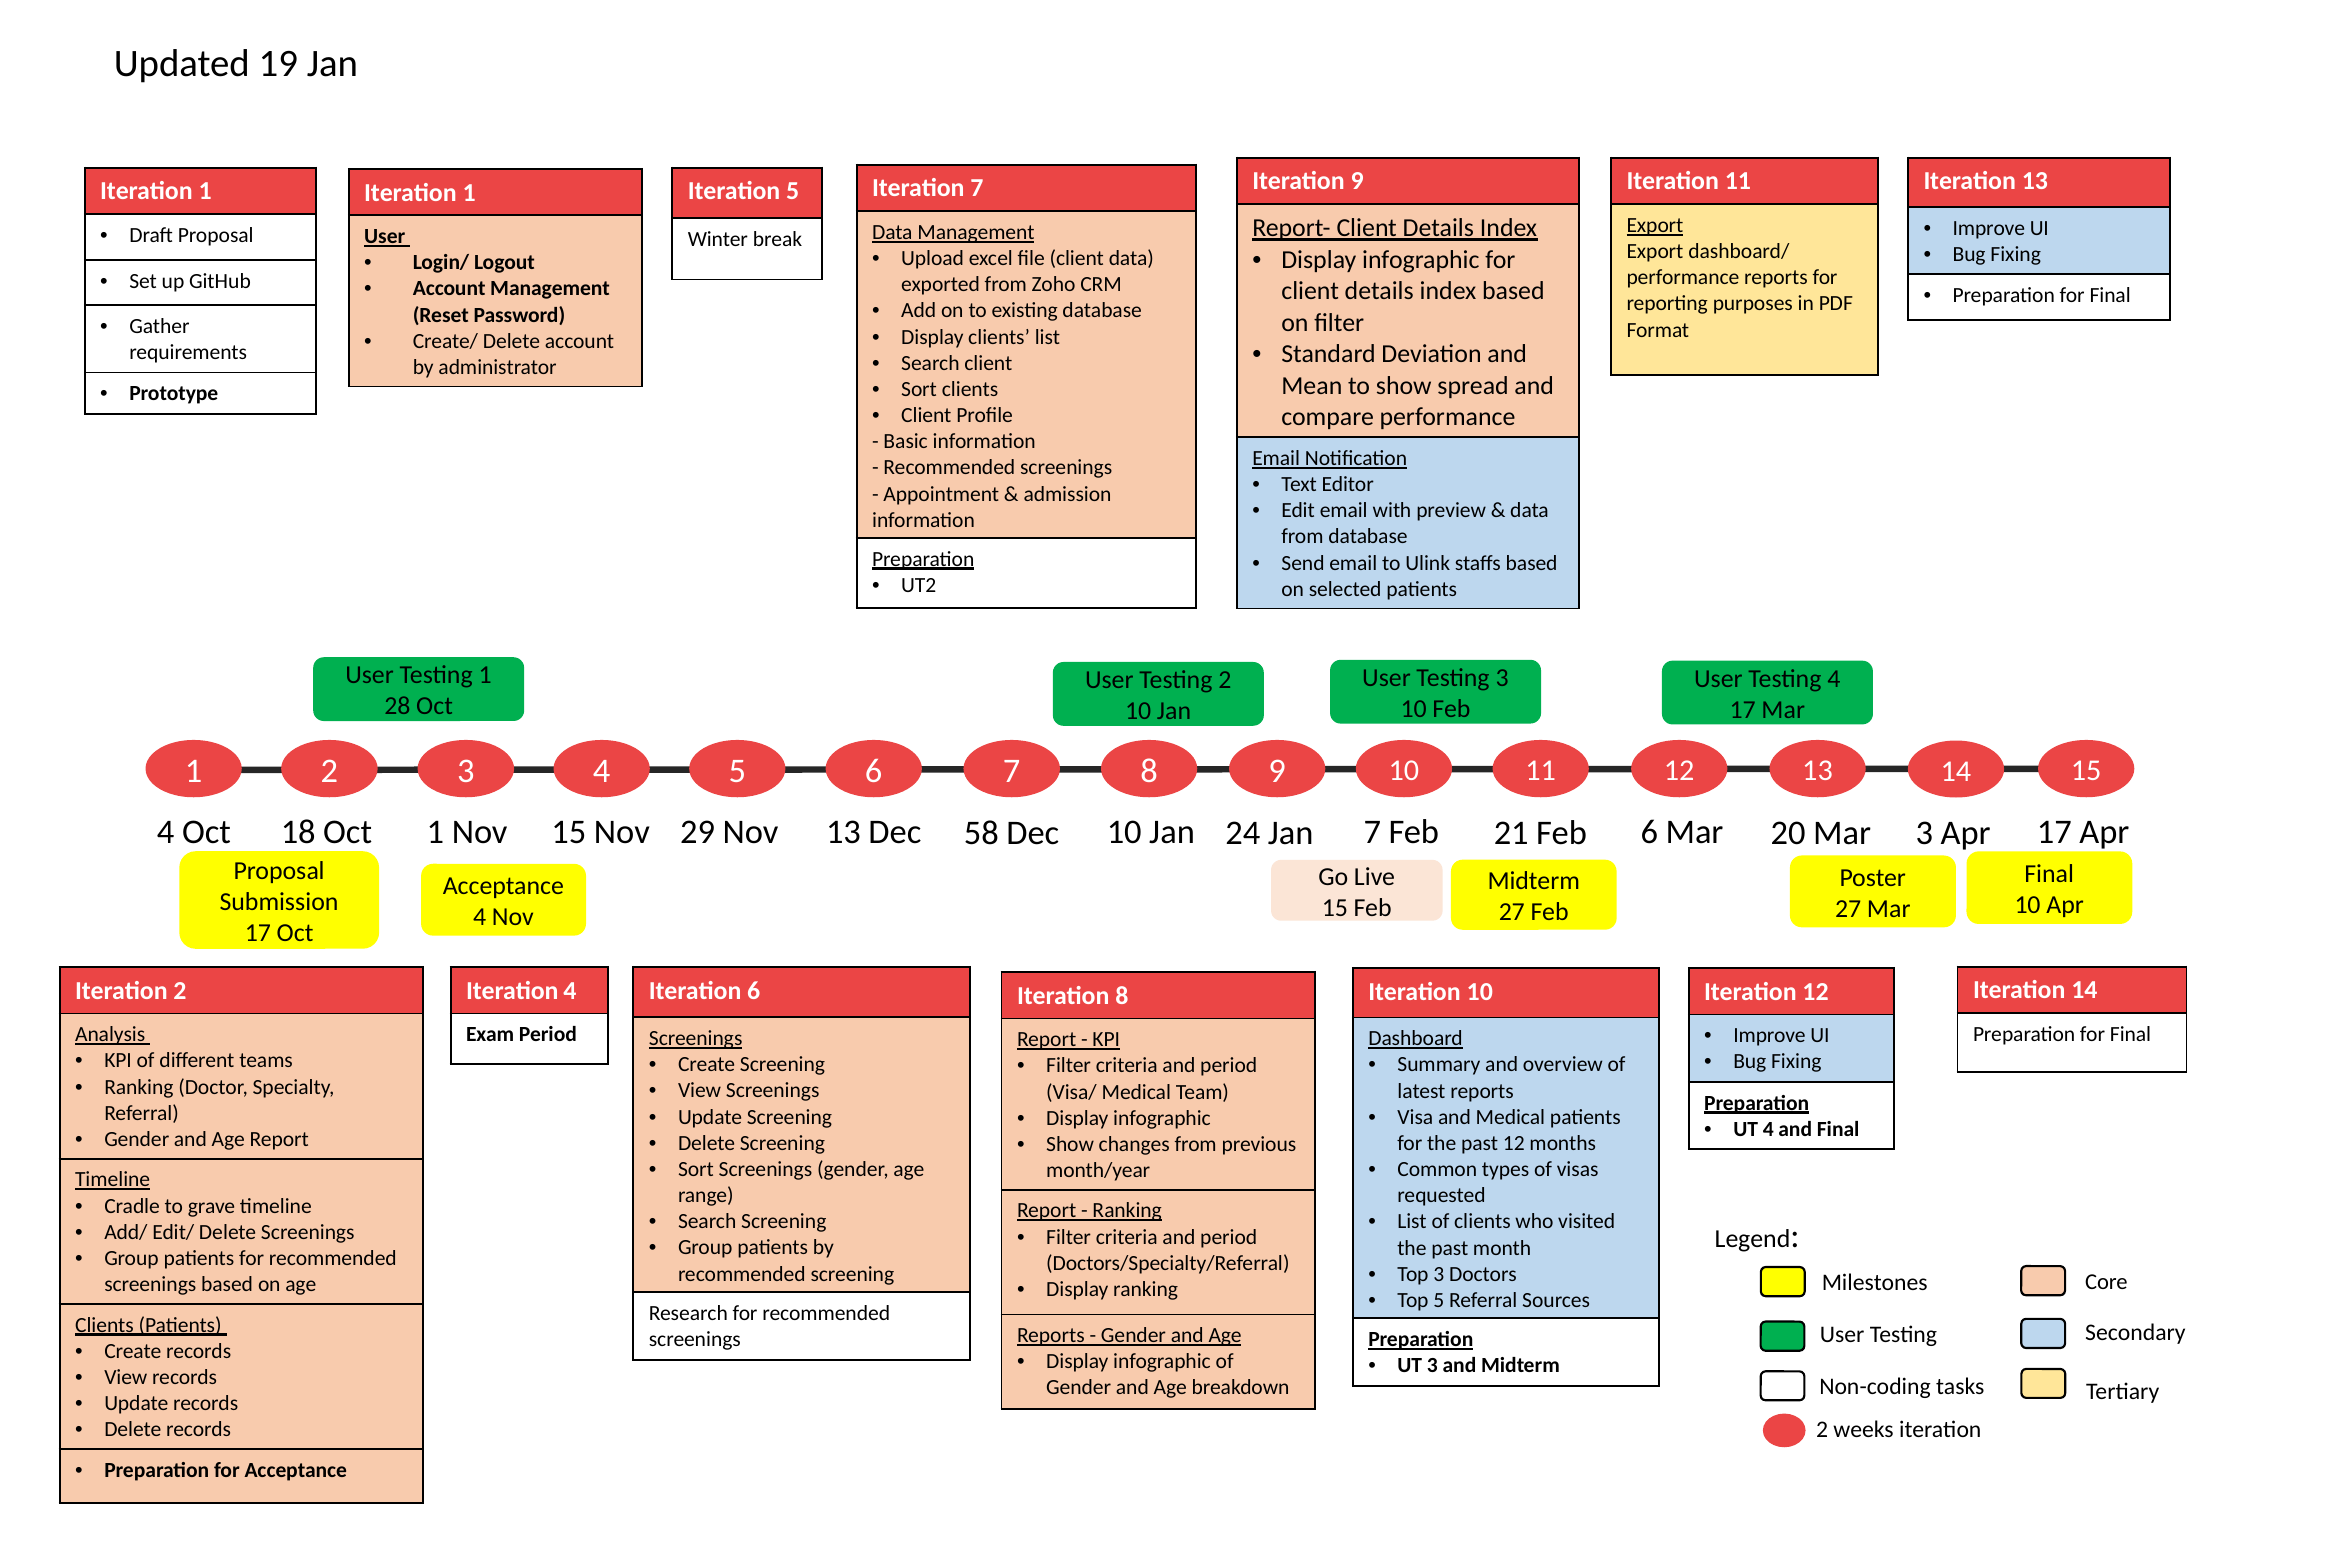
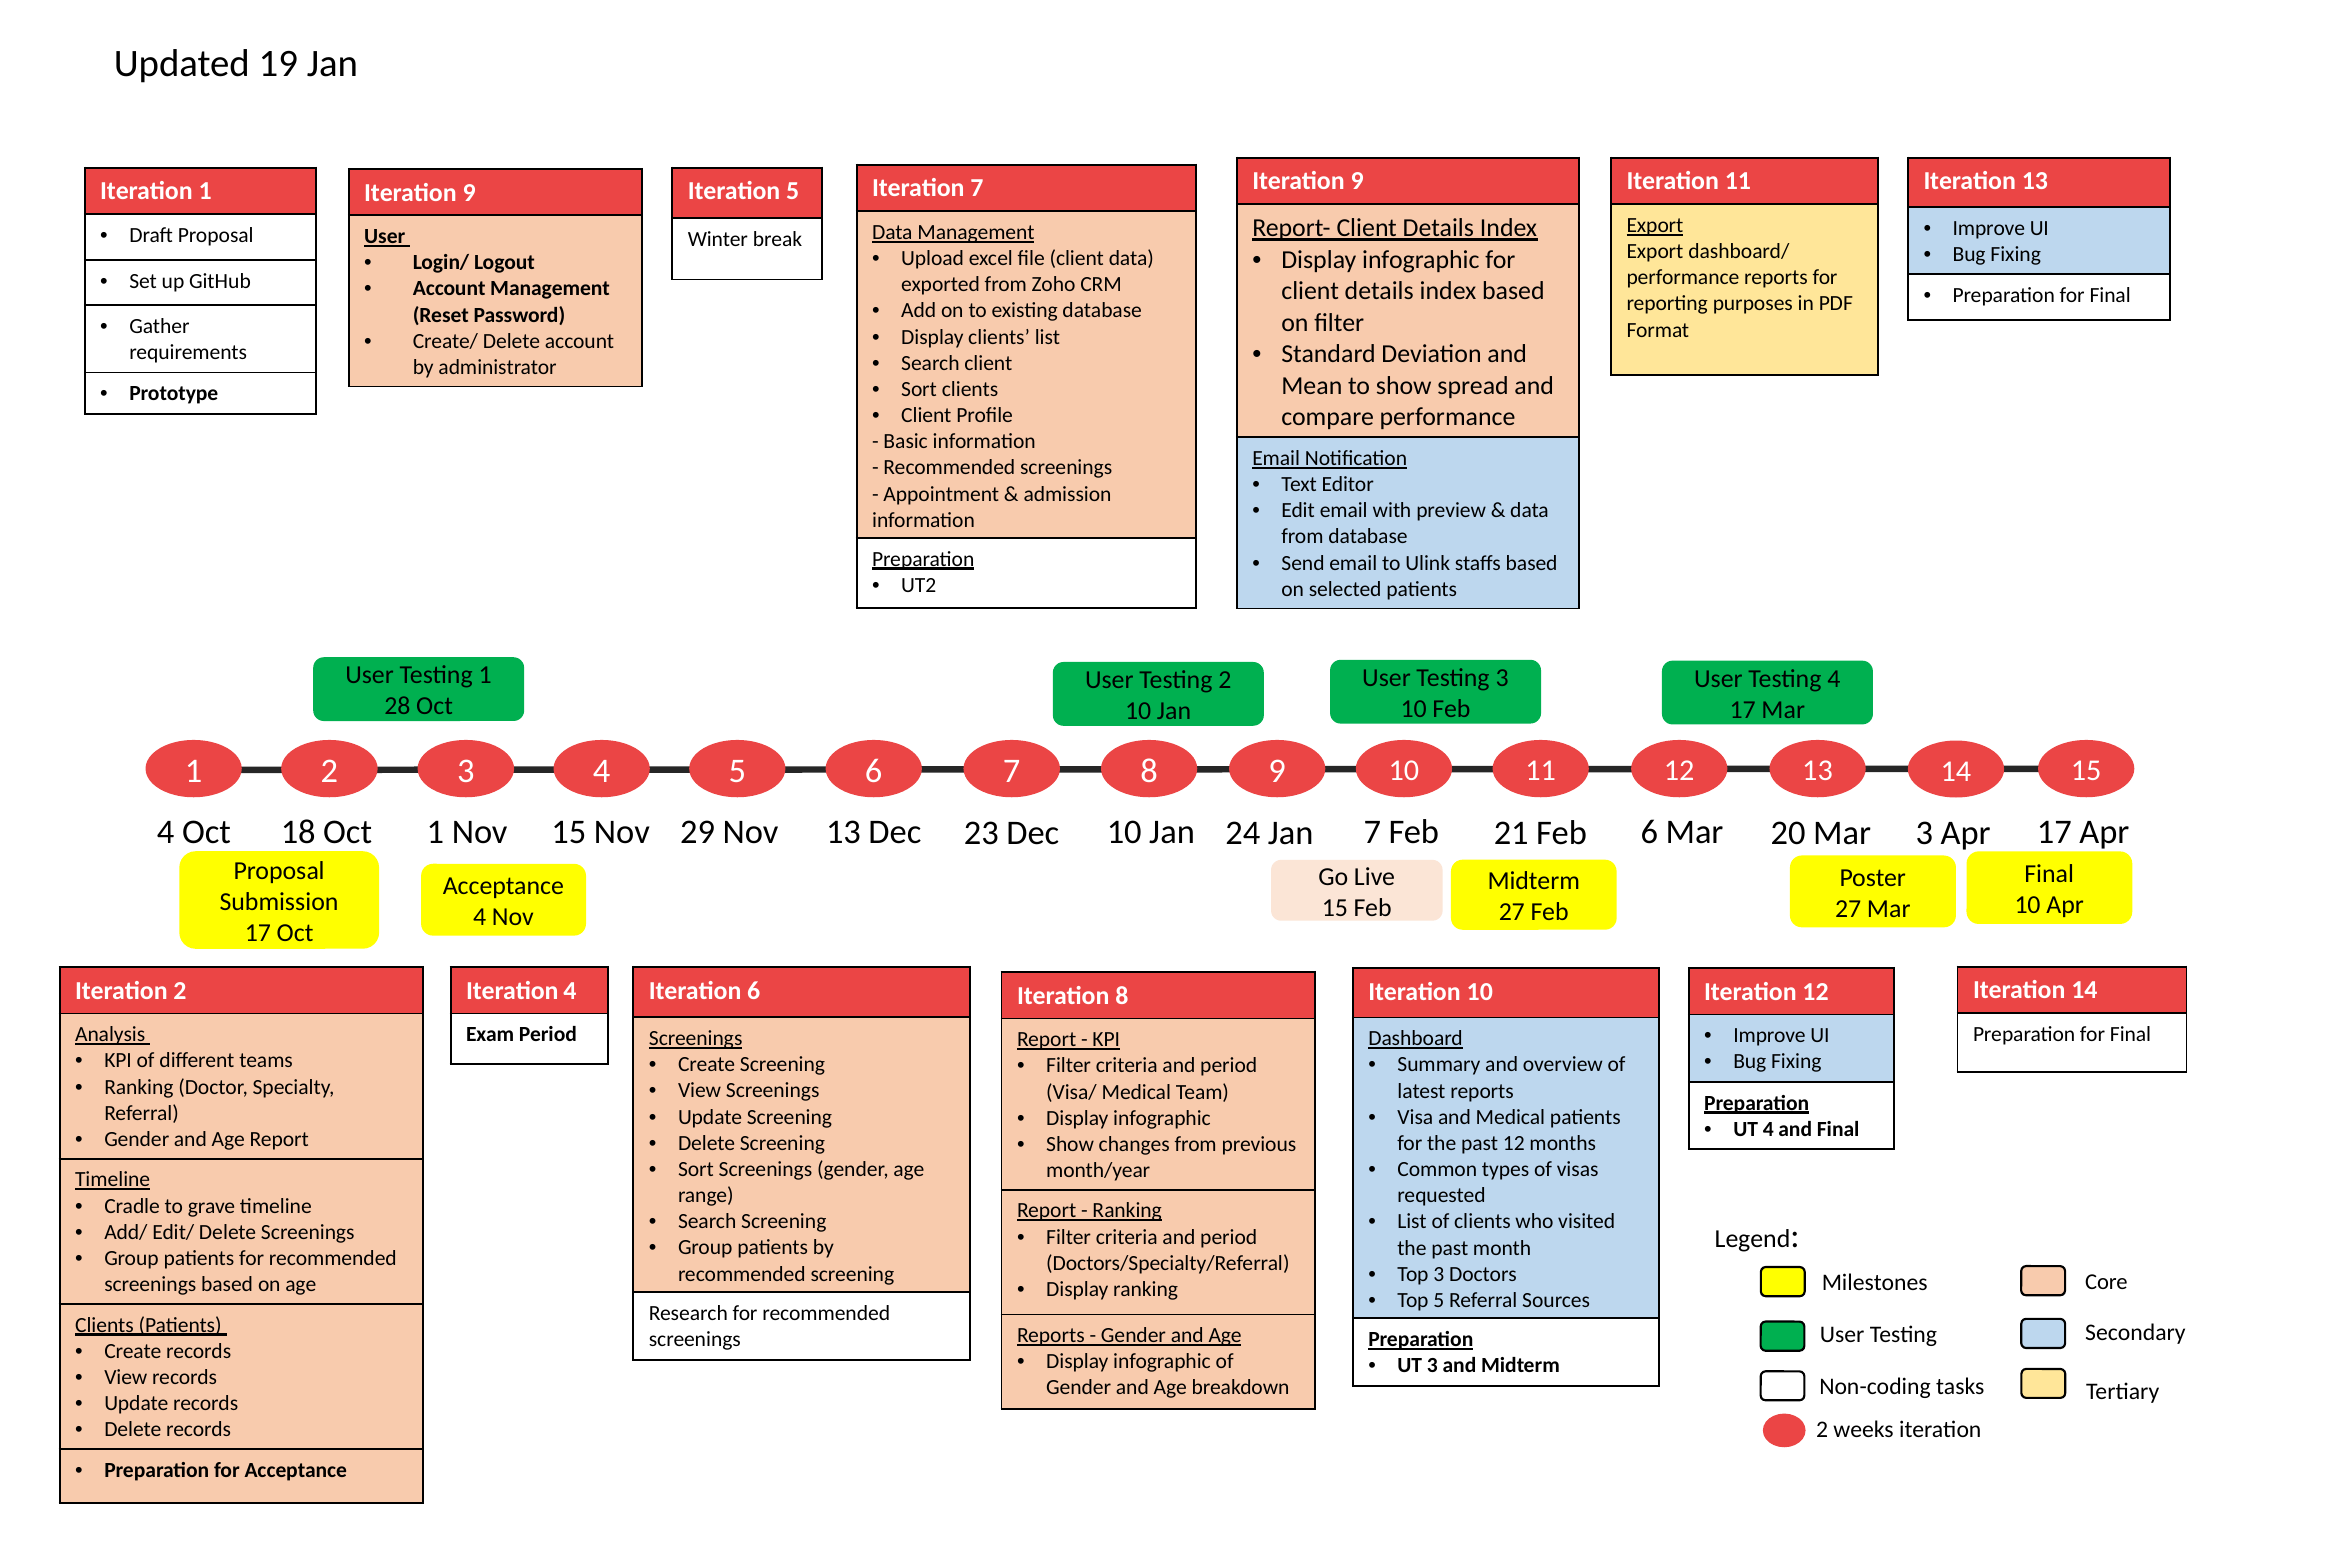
1: 1 -> 9 (469, 193)
58: 58 -> 23 (981, 833)
